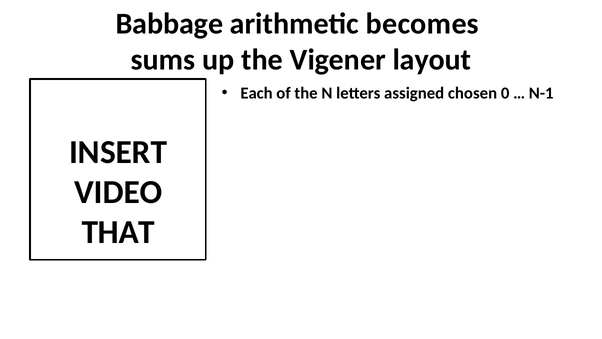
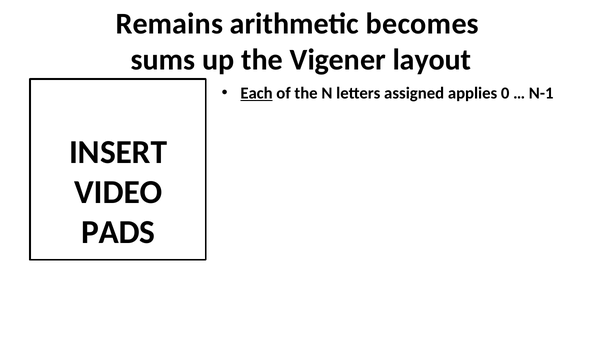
Babbage: Babbage -> Remains (169, 24)
Each underline: none -> present (257, 93)
chosen: chosen -> applies (473, 93)
THAT: THAT -> PADS (118, 232)
